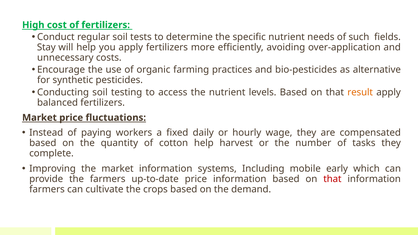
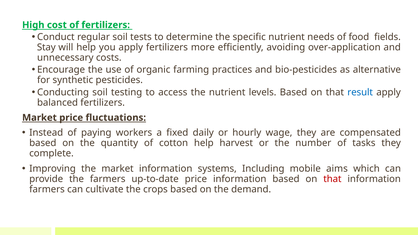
such: such -> food (359, 37)
result colour: orange -> blue (360, 92)
early: early -> aims (337, 169)
